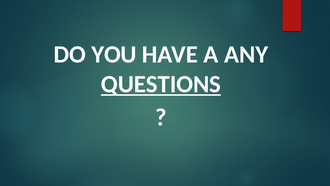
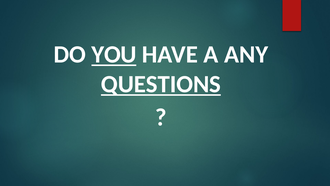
YOU underline: none -> present (114, 54)
